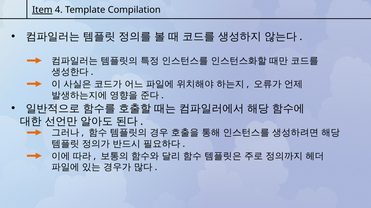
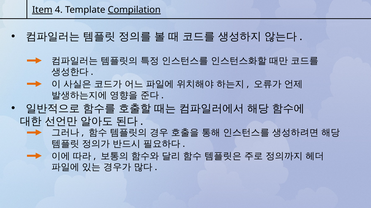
Compilation underline: none -> present (134, 10)
